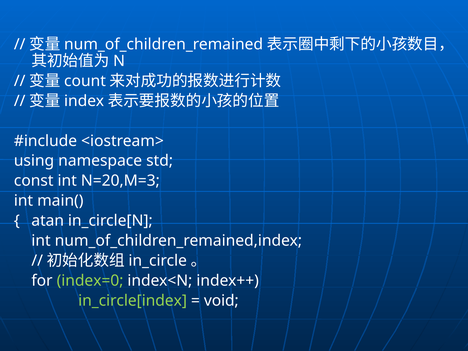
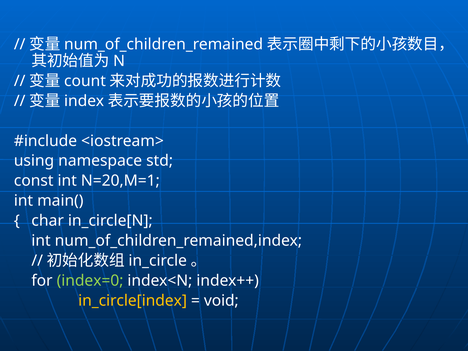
N=20,M=3: N=20,M=3 -> N=20,M=1 (120, 181)
atan: atan -> char (48, 221)
in_circle[index colour: light green -> yellow (133, 301)
